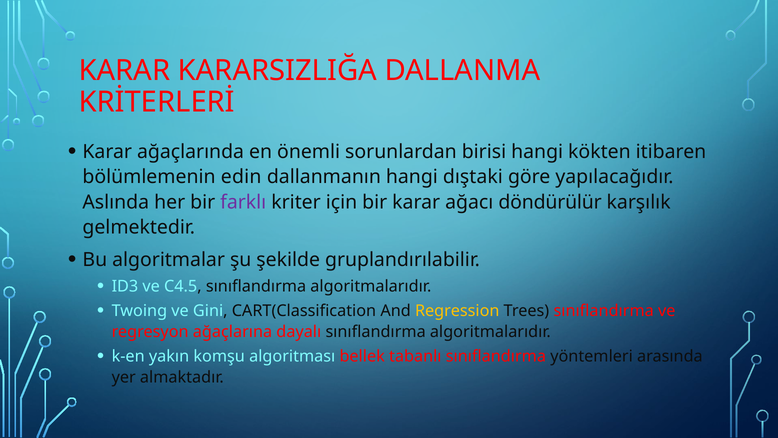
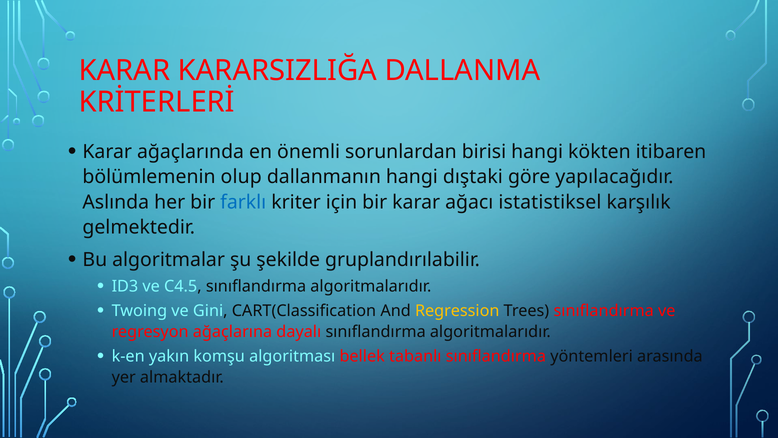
edin: edin -> olup (241, 177)
farklı colour: purple -> blue (243, 202)
döndürülür: döndürülür -> istatistiksel (550, 202)
